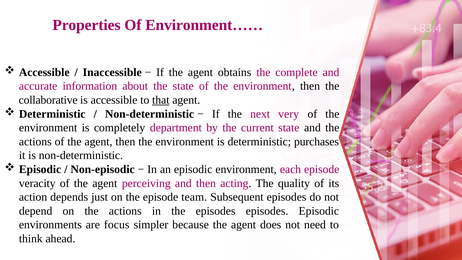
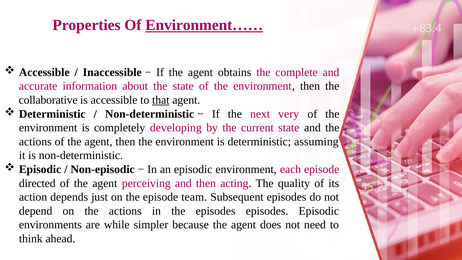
Environment…… underline: none -> present (204, 25)
department: department -> developing (176, 128)
purchases: purchases -> assuming (316, 142)
veracity: veracity -> directed (37, 183)
focus: focus -> while (117, 225)
